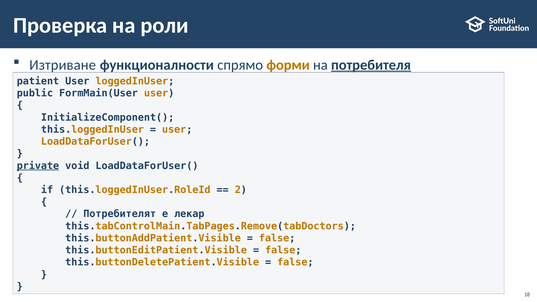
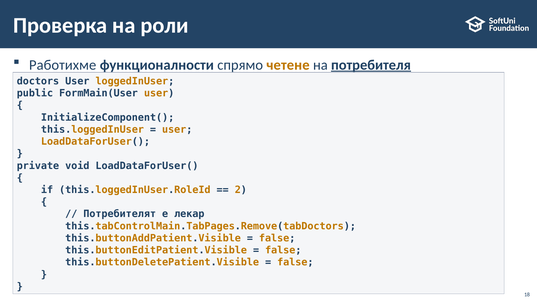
Изтриване: Изтриване -> Работихме (63, 65)
форми: форми -> четене (288, 65)
patient: patient -> doctors (38, 81)
private underline: present -> none (38, 166)
